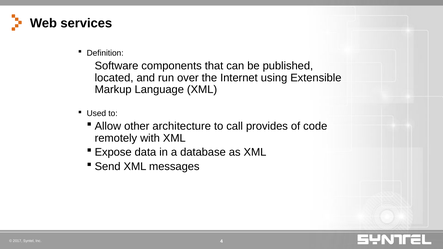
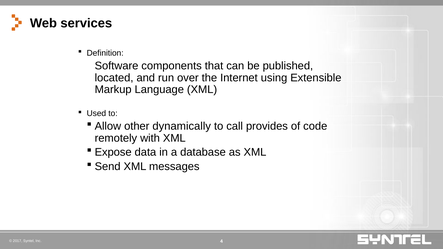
architecture: architecture -> dynamically (182, 126)
